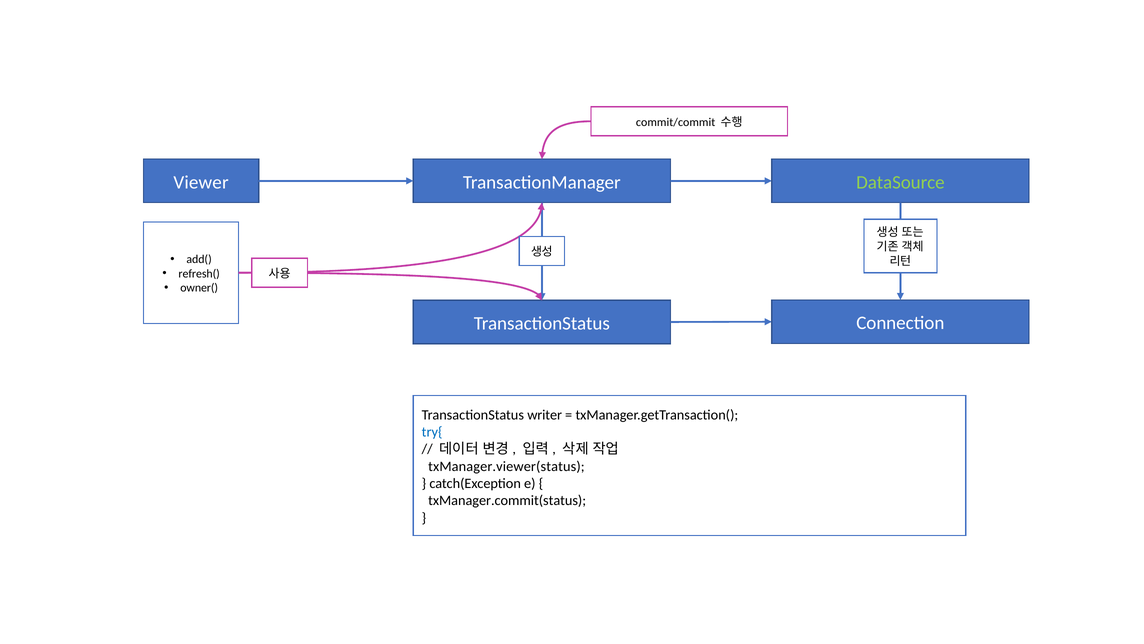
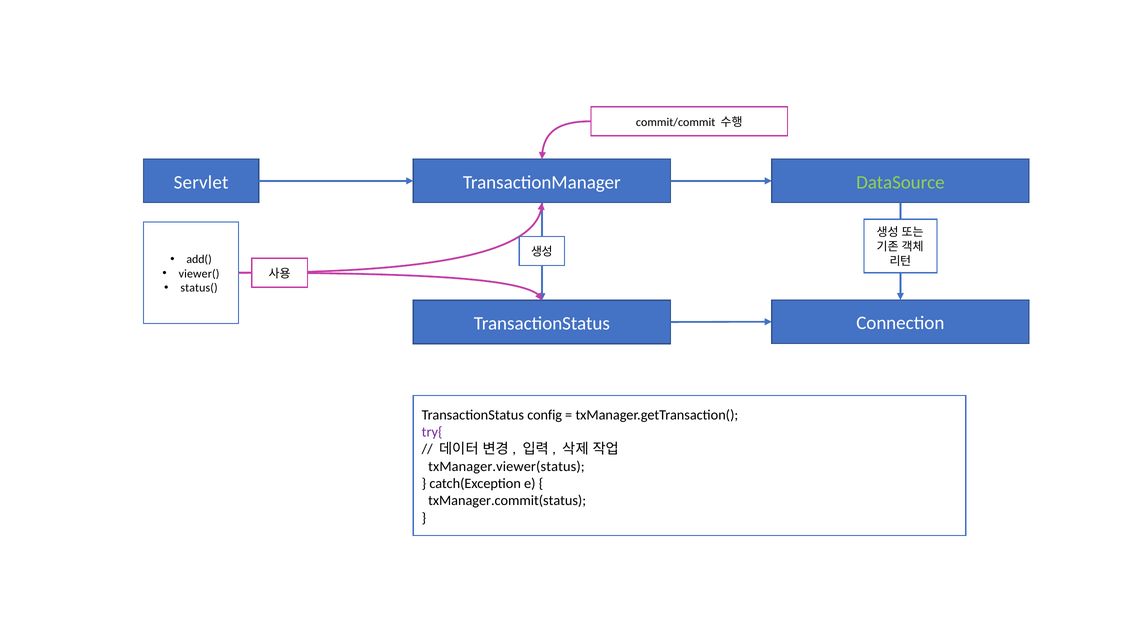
Viewer: Viewer -> Servlet (201, 182)
refresh(: refresh( -> viewer( (199, 273)
owner(: owner( -> status( (199, 288)
writer: writer -> config (545, 415)
try{ colour: blue -> purple (432, 432)
